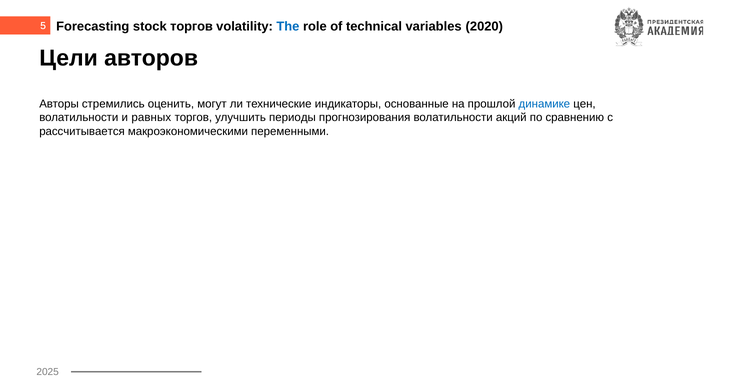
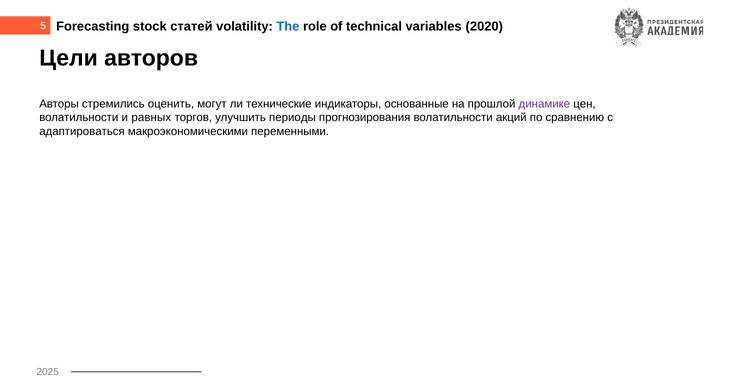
stock торгов: торгов -> статей (191, 26)
динамике colour: blue -> purple (544, 104)
рассчитывается: рассчитывается -> адаптироваться (82, 131)
